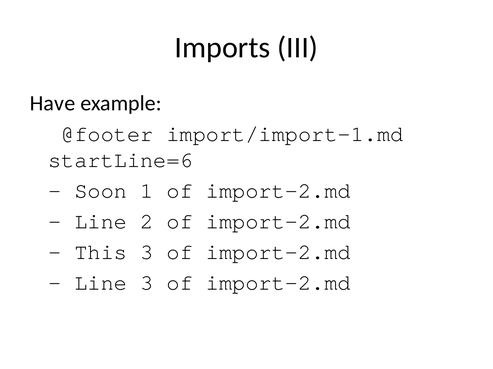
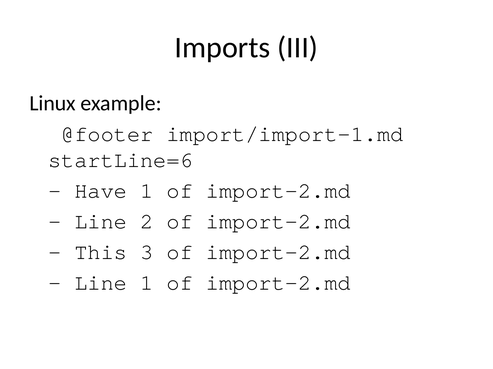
Have: Have -> Linux (53, 103)
Soon: Soon -> Have (101, 191)
Line 3: 3 -> 1 (147, 283)
